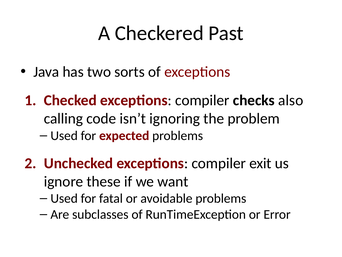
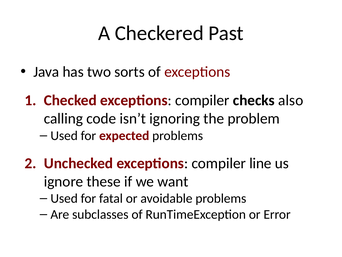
exit: exit -> line (260, 163)
